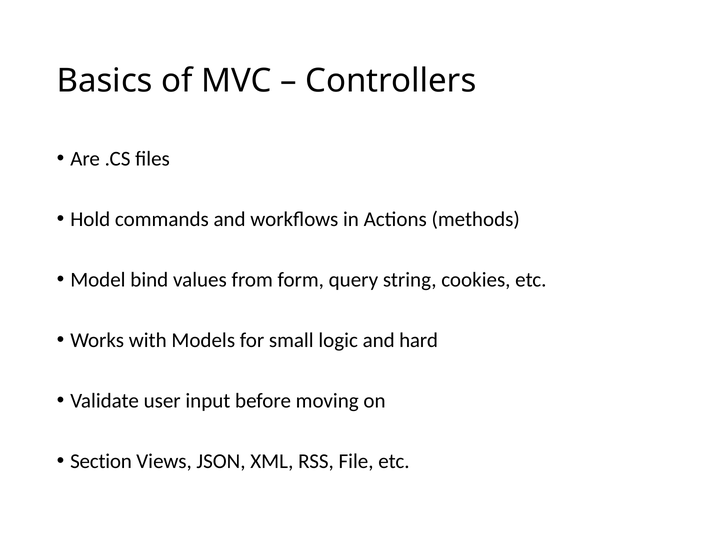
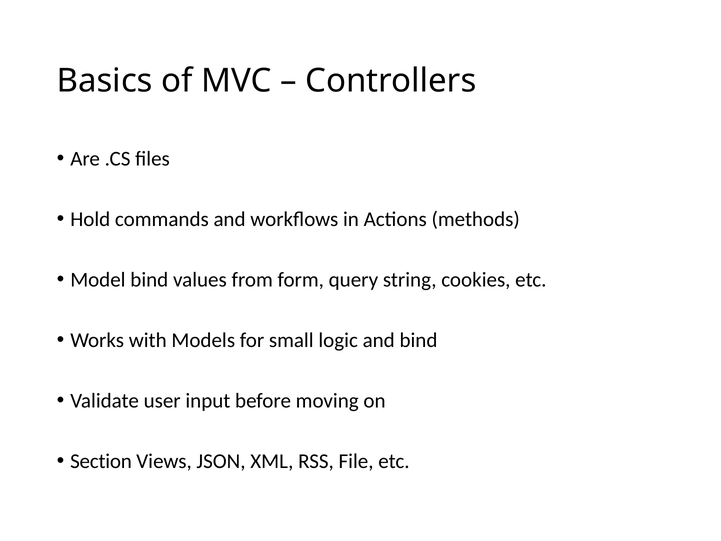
and hard: hard -> bind (418, 340)
